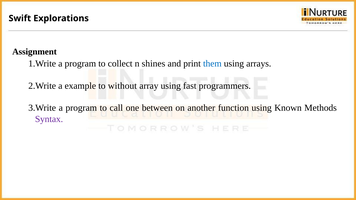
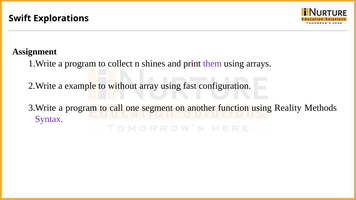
them colour: blue -> purple (212, 64)
programmers: programmers -> configuration (225, 86)
between: between -> segment (157, 108)
Known: Known -> Reality (288, 108)
